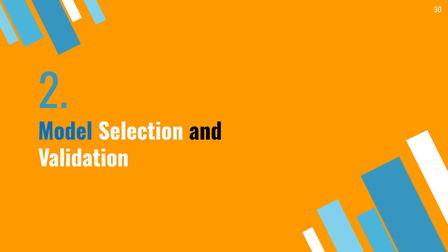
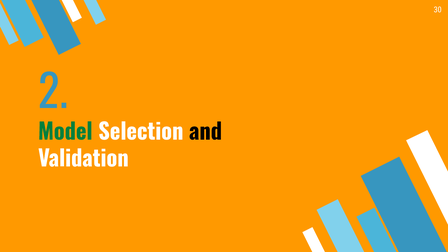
Model colour: blue -> green (65, 132)
